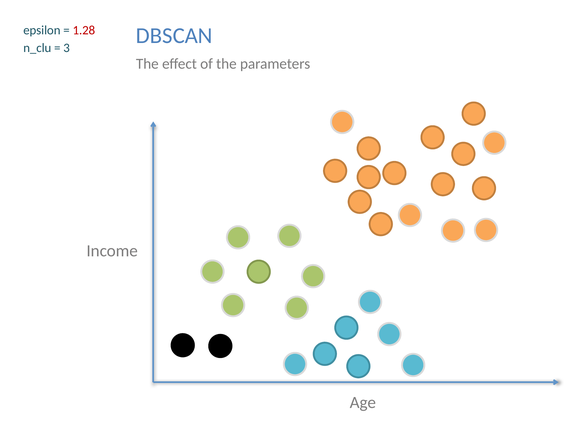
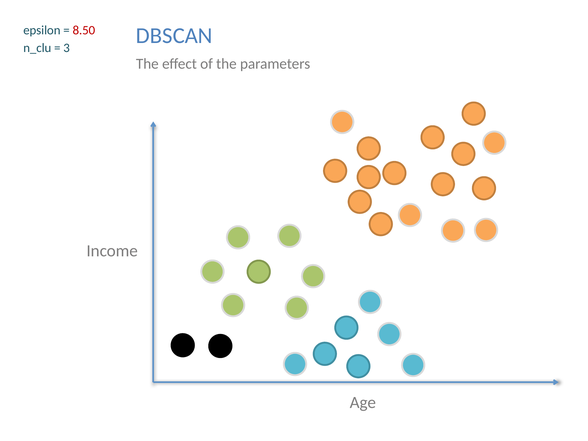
1.28: 1.28 -> 8.50 (84, 30)
